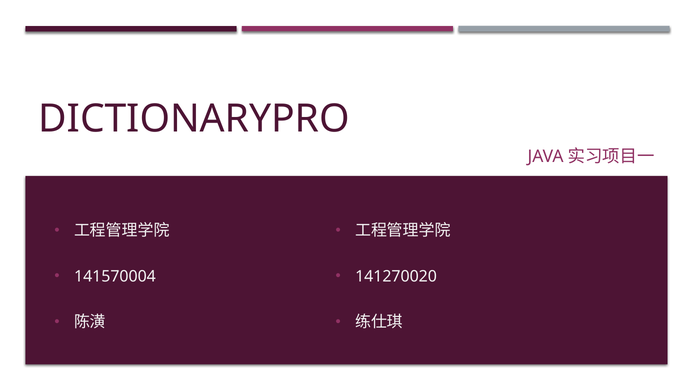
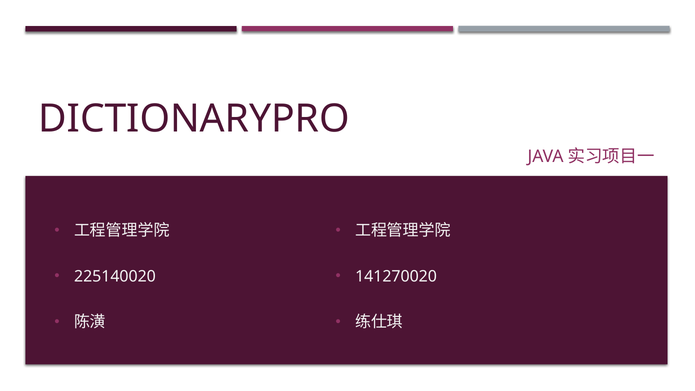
141570004: 141570004 -> 225140020 (115, 276)
